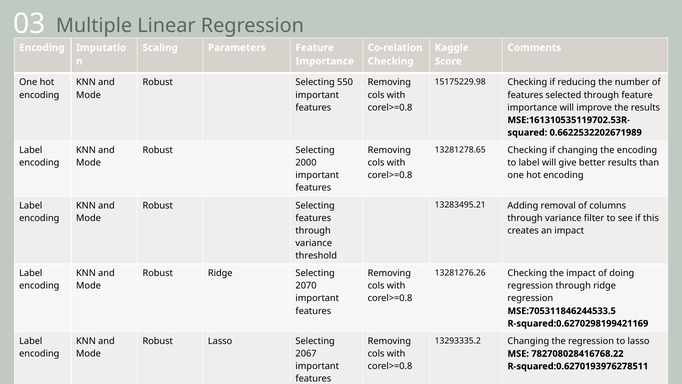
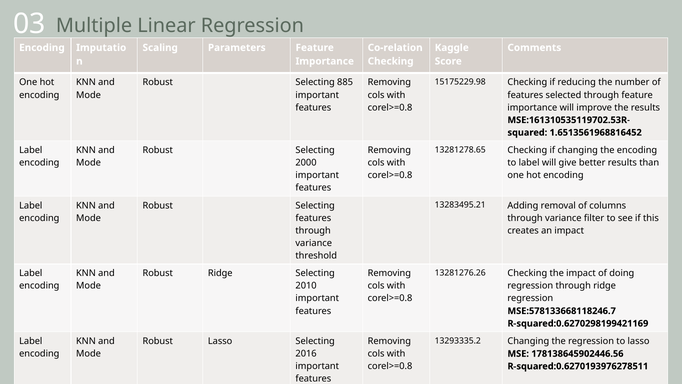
550: 550 -> 885 (345, 82)
0.6622532202671989: 0.6622532202671989 -> 1.6513561968816452 (596, 132)
2070: 2070 -> 2010 (306, 286)
MSE:705311846244533.5: MSE:705311846244533.5 -> MSE:578133668118246.7 (562, 311)
2067: 2067 -> 2016 (306, 353)
782708028416768.22: 782708028416768.22 -> 178138645902446.56 (577, 353)
